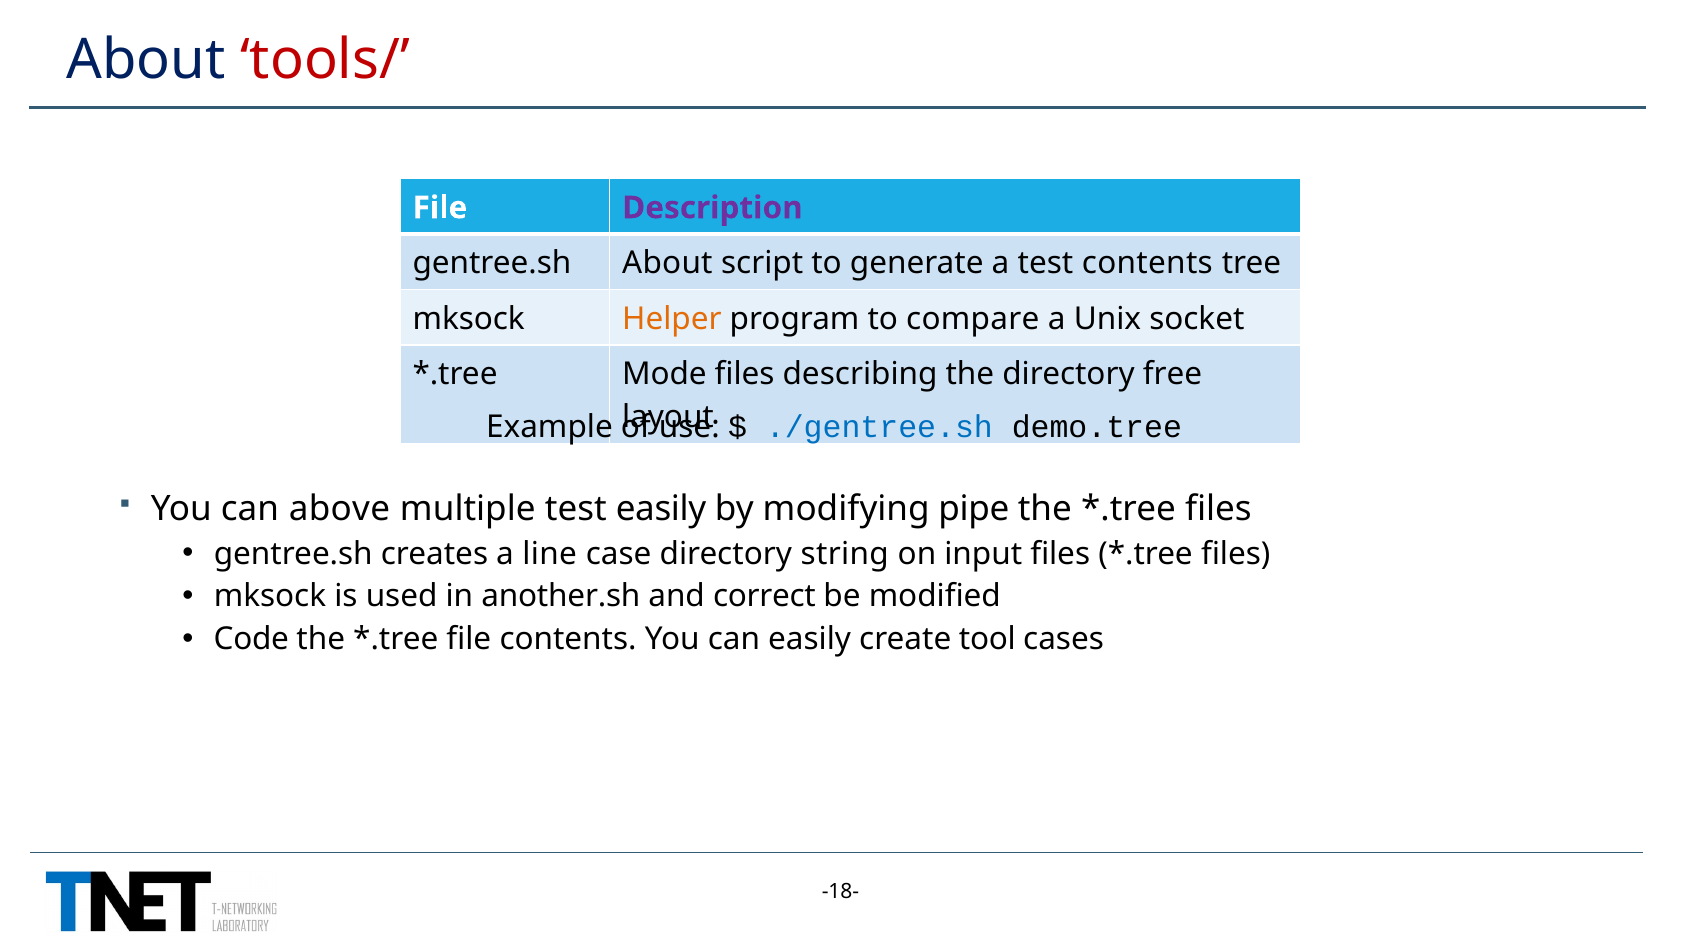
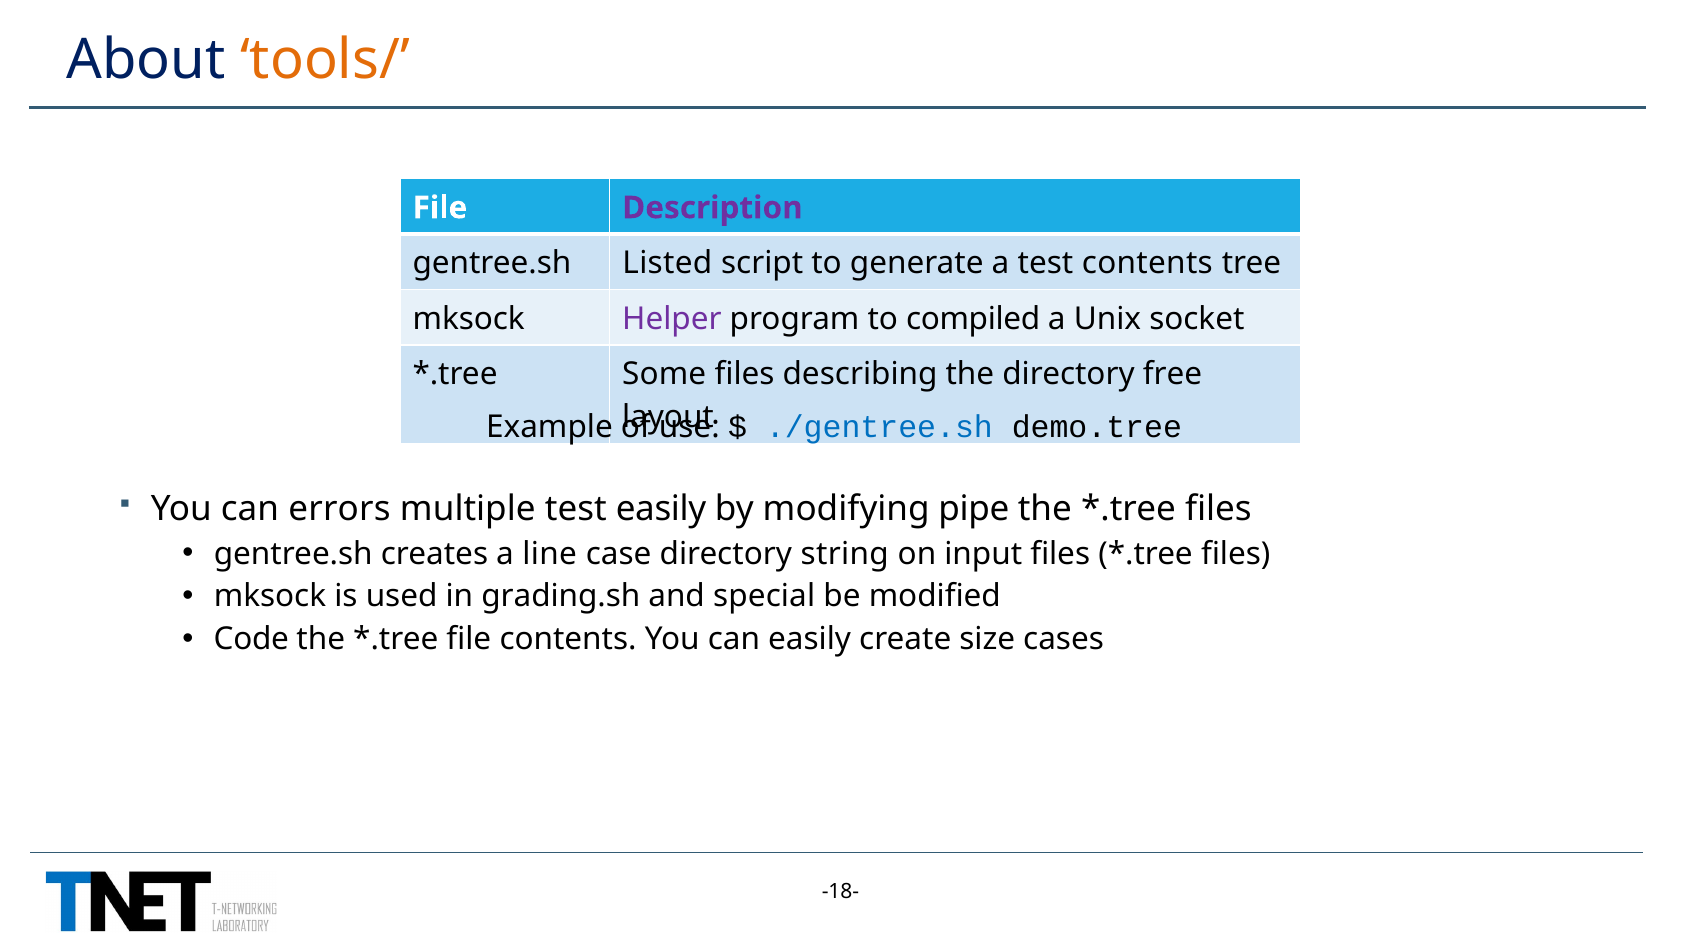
tools/ colour: red -> orange (325, 60)
gentree.sh About: About -> Listed (667, 263)
Helper colour: orange -> purple (672, 319)
compare: compare -> compiled (973, 319)
Mode: Mode -> Some (664, 374)
above: above -> errors (339, 509)
another.sh: another.sh -> grading.sh (561, 596)
correct: correct -> special (764, 596)
tool: tool -> size (987, 639)
